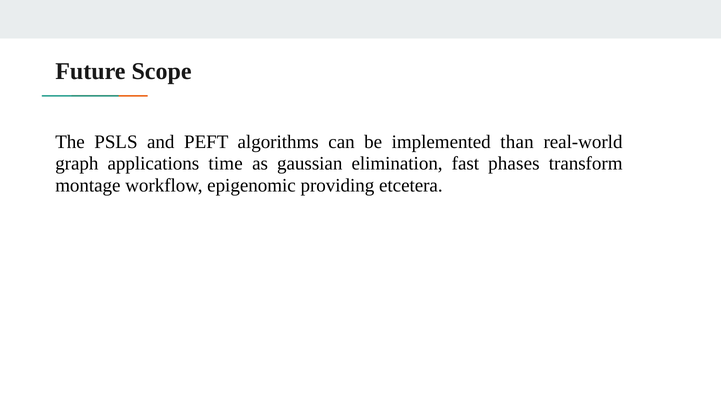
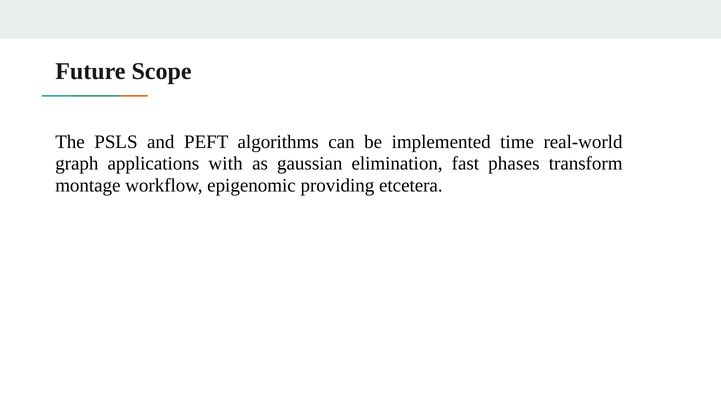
than: than -> time (517, 142)
time: time -> with (226, 163)
